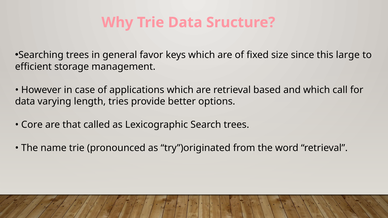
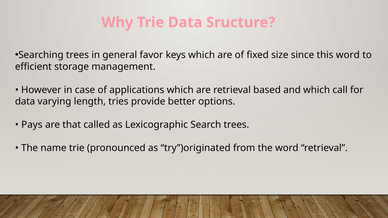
this large: large -> word (348, 55)
Core: Core -> Pays (32, 125)
